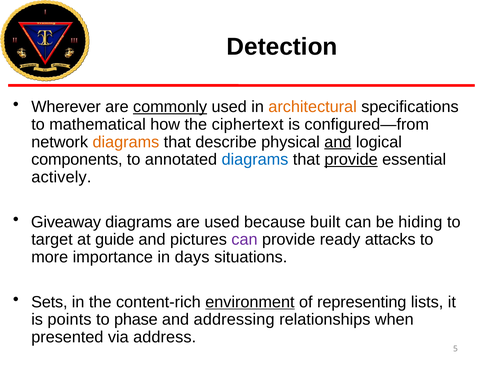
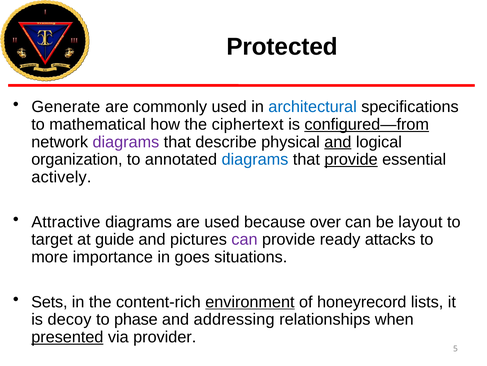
Detection: Detection -> Protected (282, 47)
Wherever: Wherever -> Generate (66, 107)
commonly underline: present -> none (170, 107)
architectural colour: orange -> blue (313, 107)
configured—from underline: none -> present (367, 124)
diagrams colour: orange -> purple (126, 142)
components: components -> organization (77, 159)
Giveaway: Giveaway -> Attractive (66, 222)
built: built -> over (325, 222)
hiding: hiding -> layout (420, 222)
days: days -> goes (192, 257)
representing: representing -> honeyrecord (362, 301)
points: points -> decoy (69, 319)
presented underline: none -> present (67, 336)
address: address -> provider (165, 336)
